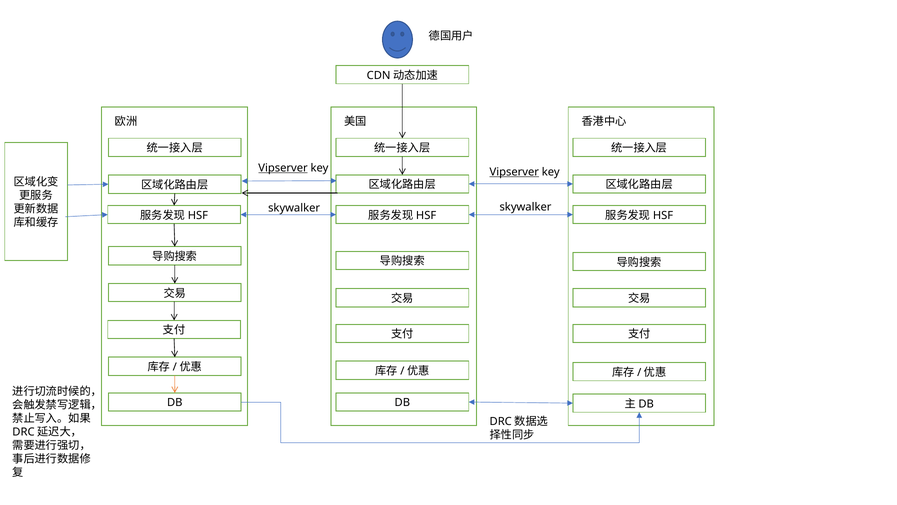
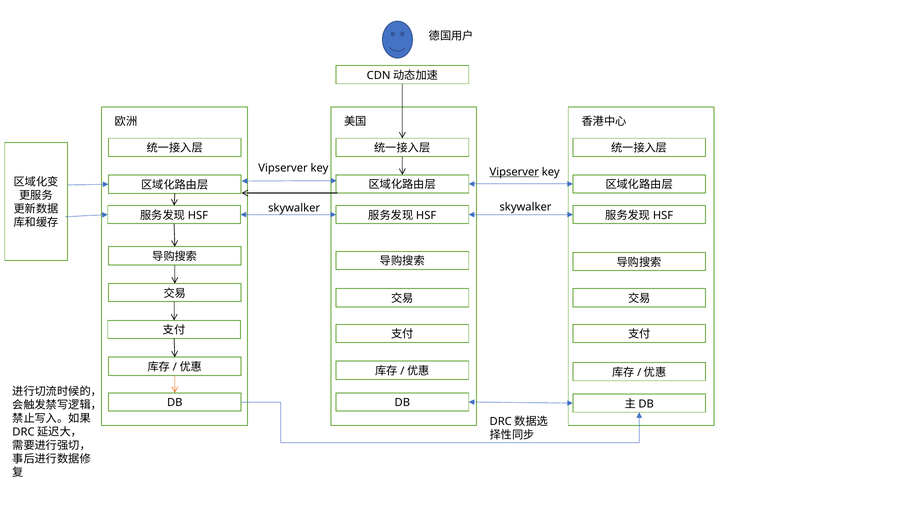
Vipserver underline: present -> none (283, 168)
